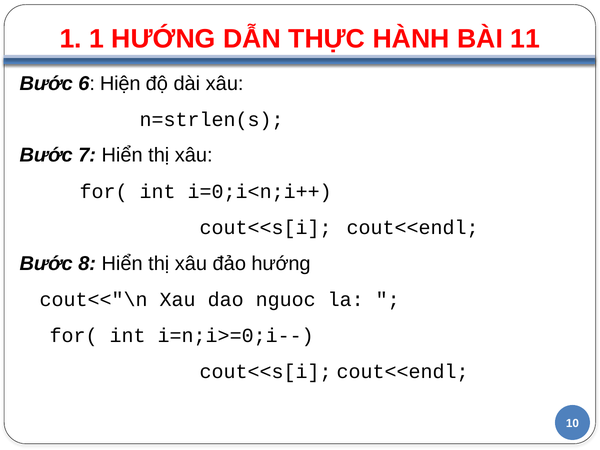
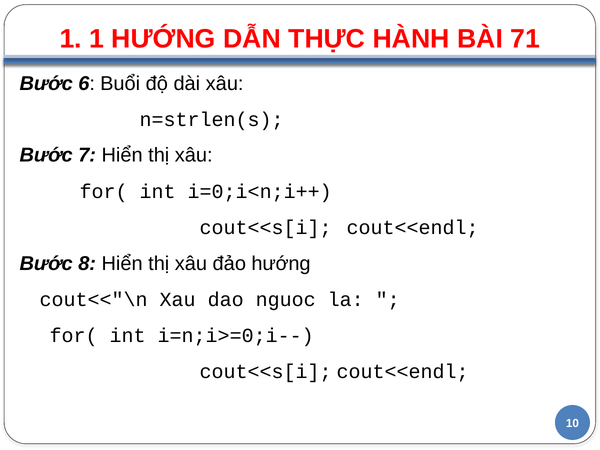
11: 11 -> 71 (525, 39)
Hiện: Hiện -> Buổi (120, 83)
